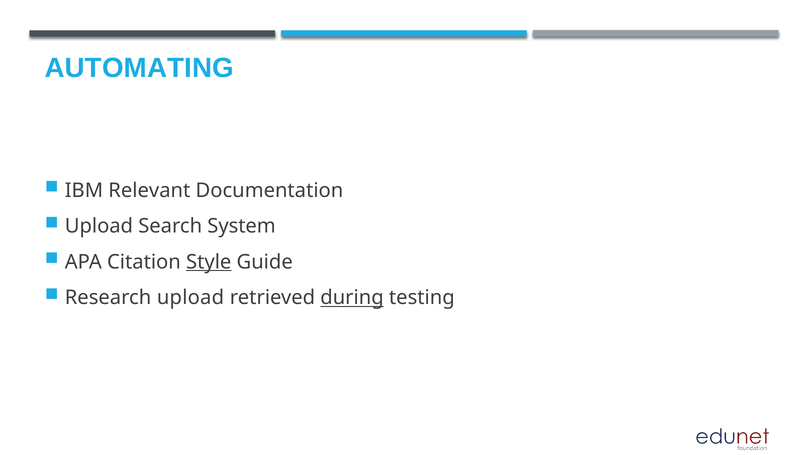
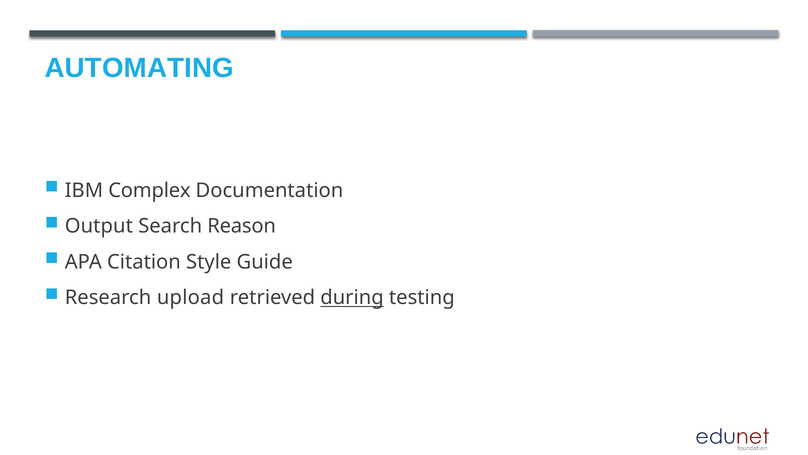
Relevant: Relevant -> Complex (149, 190)
Upload: Upload -> Output (99, 226)
System: System -> Reason (242, 226)
Style underline: present -> none (209, 262)
